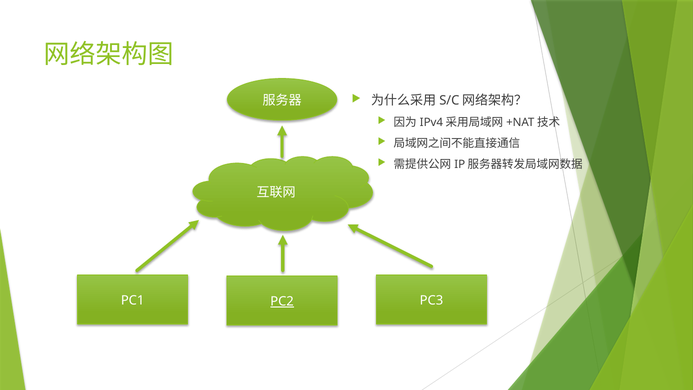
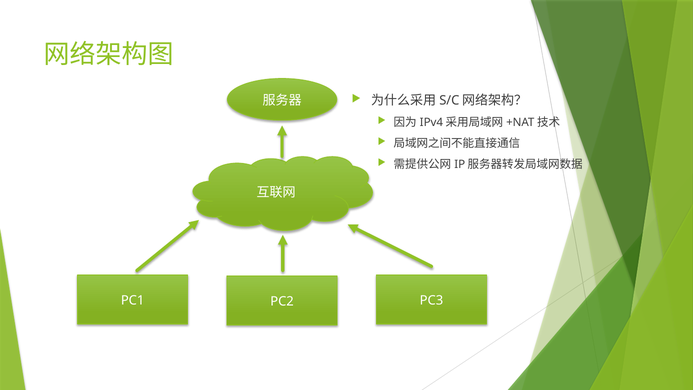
PC2 underline: present -> none (282, 301)
